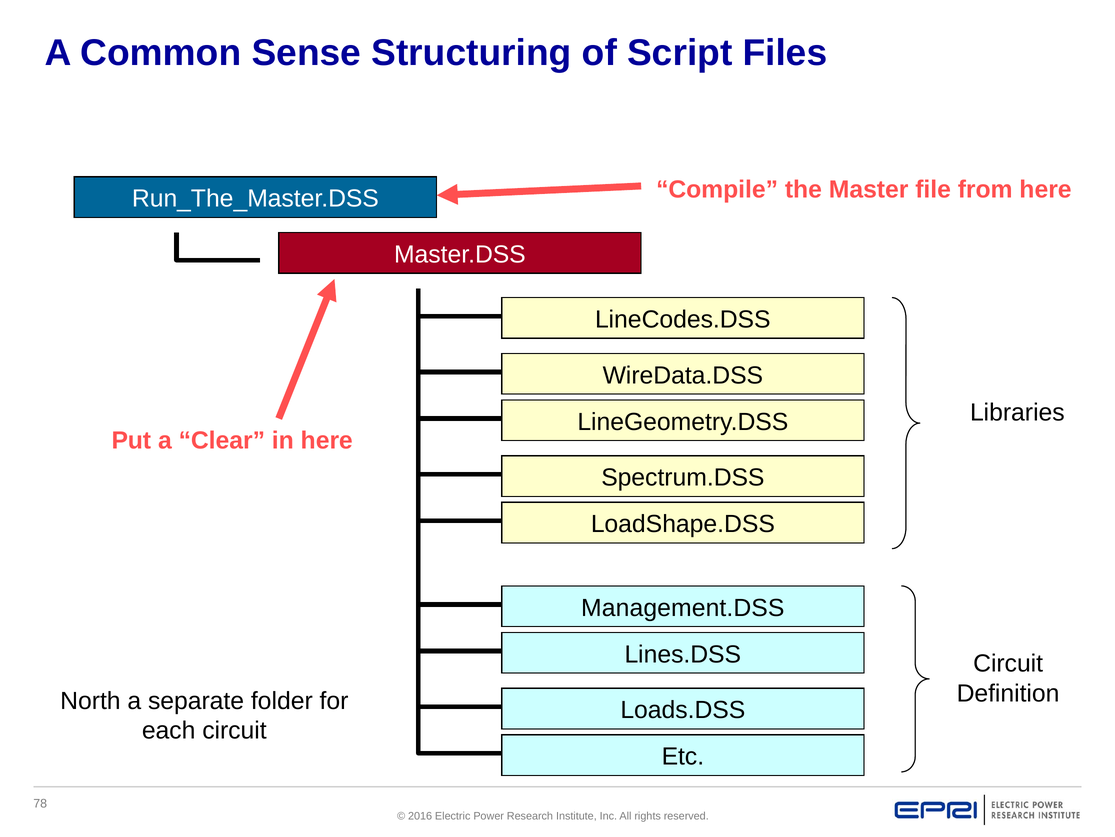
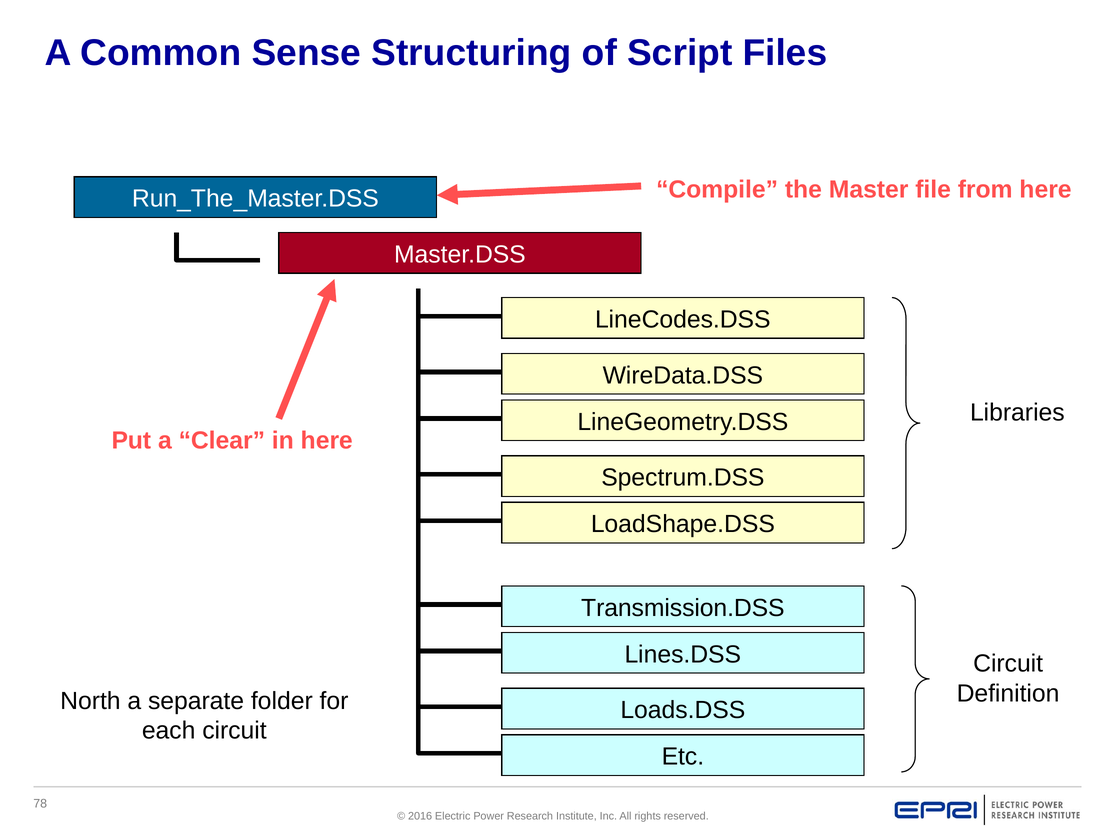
Management.DSS: Management.DSS -> Transmission.DSS (683, 607)
